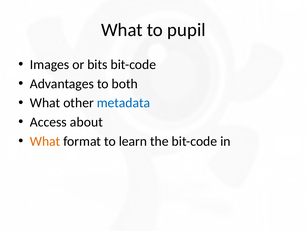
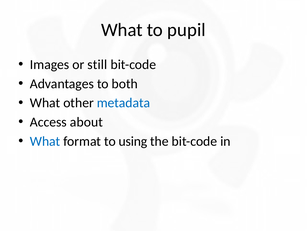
bits: bits -> still (97, 64)
What colour: orange -> blue (45, 141)
learn: learn -> using (133, 141)
